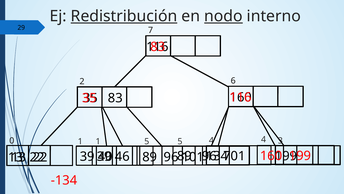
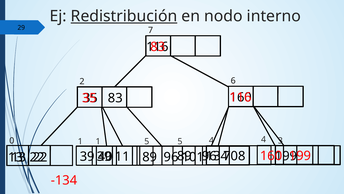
nodo underline: present -> none (223, 16)
701: 701 -> 708 (234, 156)
46: 46 -> 11 (122, 156)
